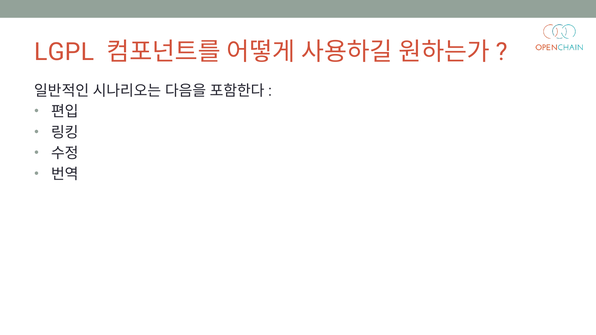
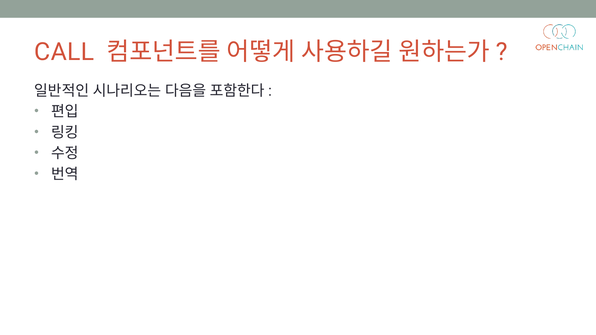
LGPL: LGPL -> CALL (64, 52)
